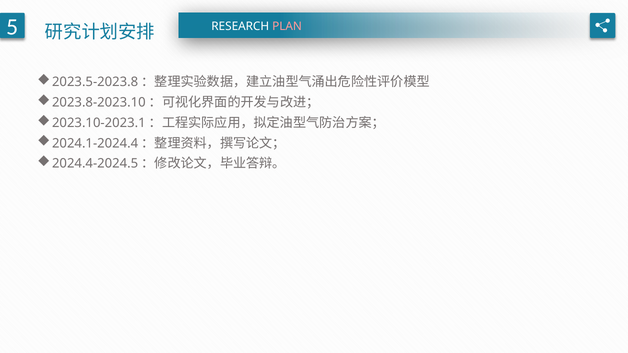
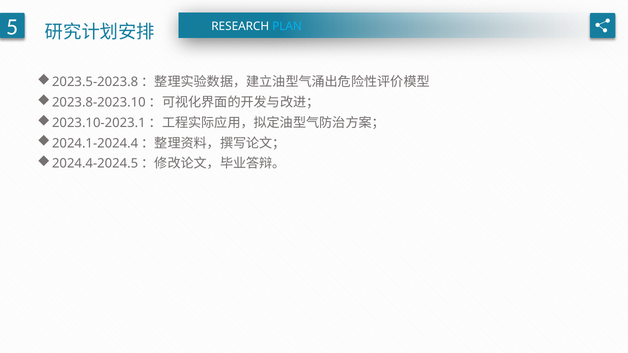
PLAN colour: pink -> light blue (287, 26)
